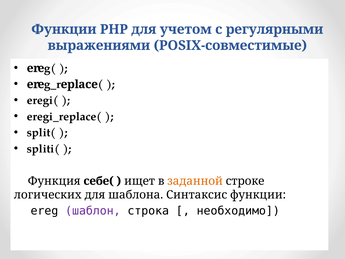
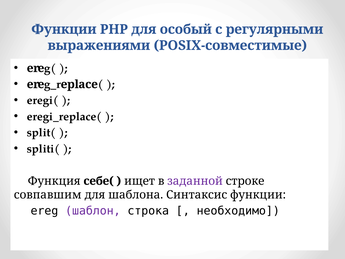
учетом: учетом -> особый (186, 29)
заданной colour: orange -> purple (195, 181)
логических: логических -> совпавшим (48, 195)
